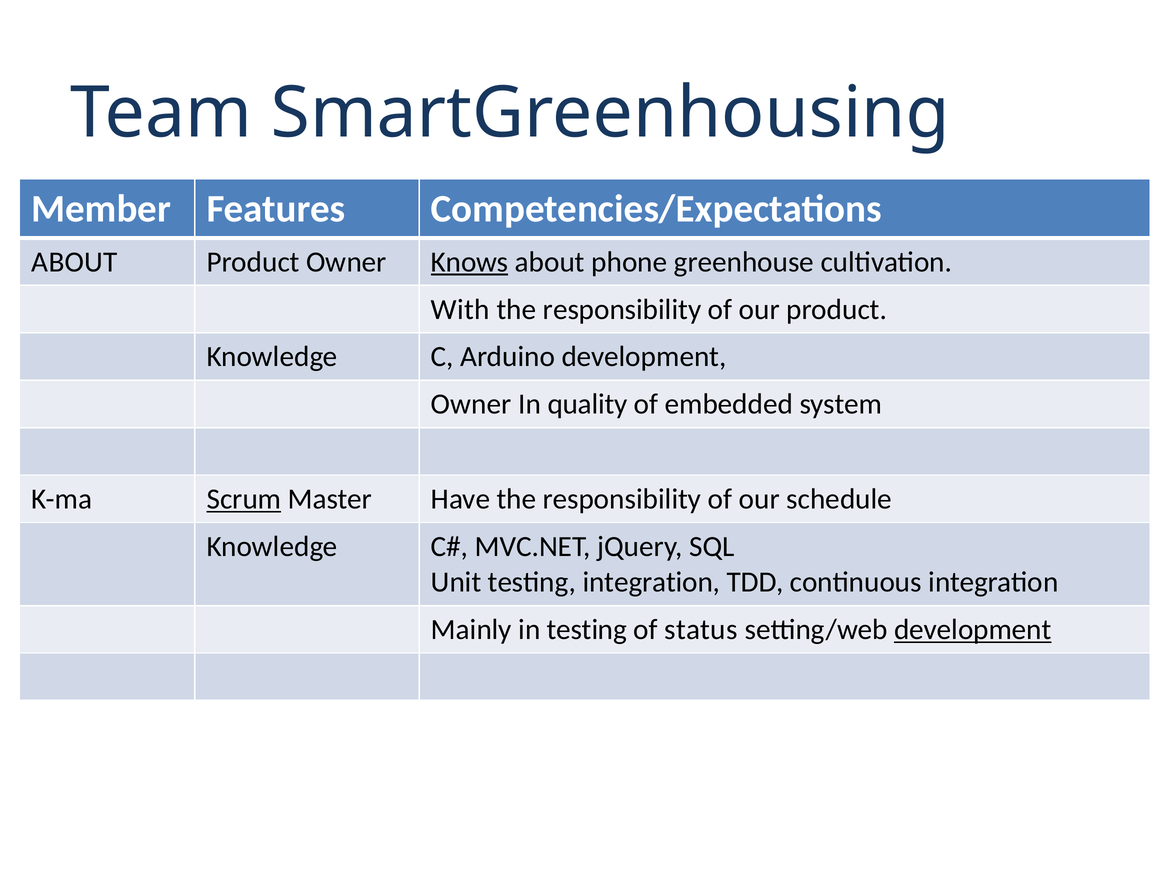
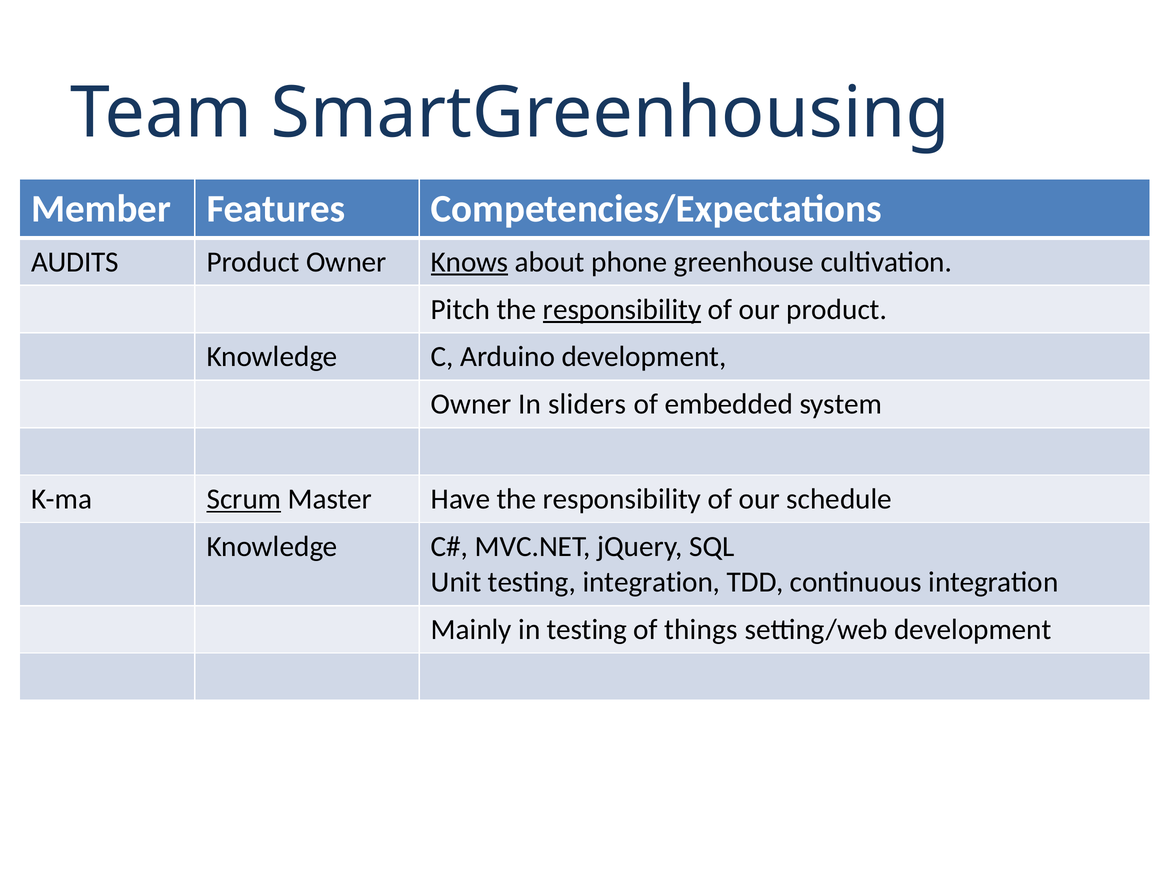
ABOUT: ABOUT -> AUDITS (75, 262)
With: With -> Pitch (460, 310)
responsibility underline: none -> present (622, 310)
quality: quality -> sliders (587, 404)
status: status -> things (701, 630)
development underline: present -> none (973, 630)
